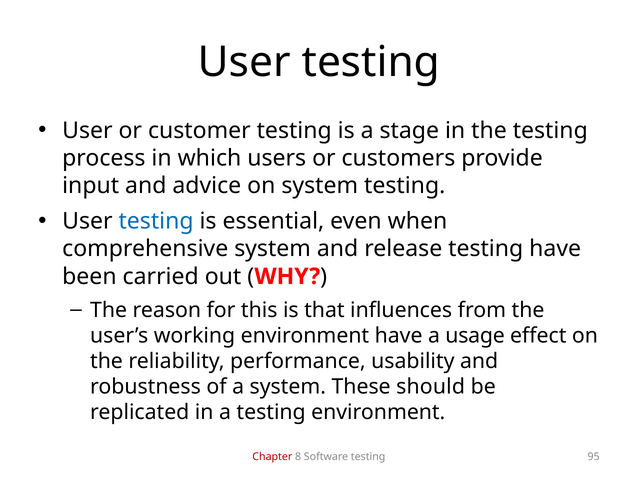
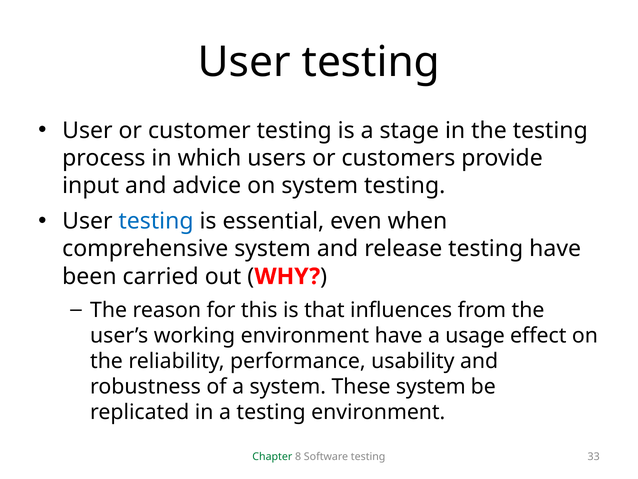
These should: should -> system (431, 386)
Chapter colour: red -> green (272, 456)
95: 95 -> 33 (594, 456)
